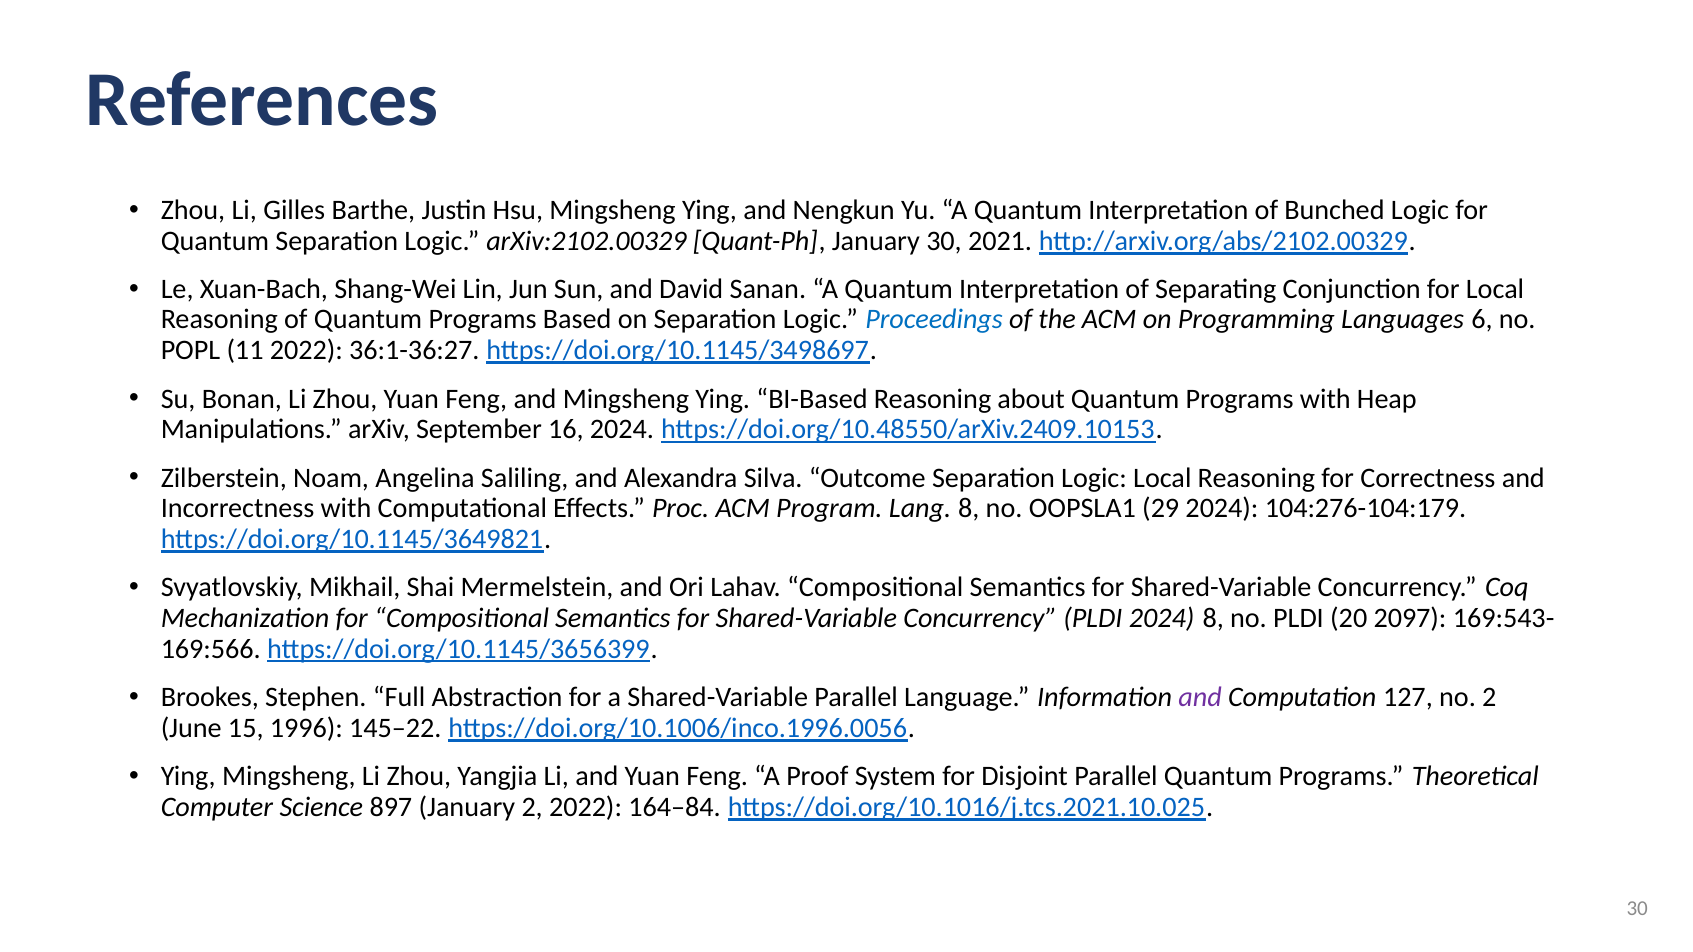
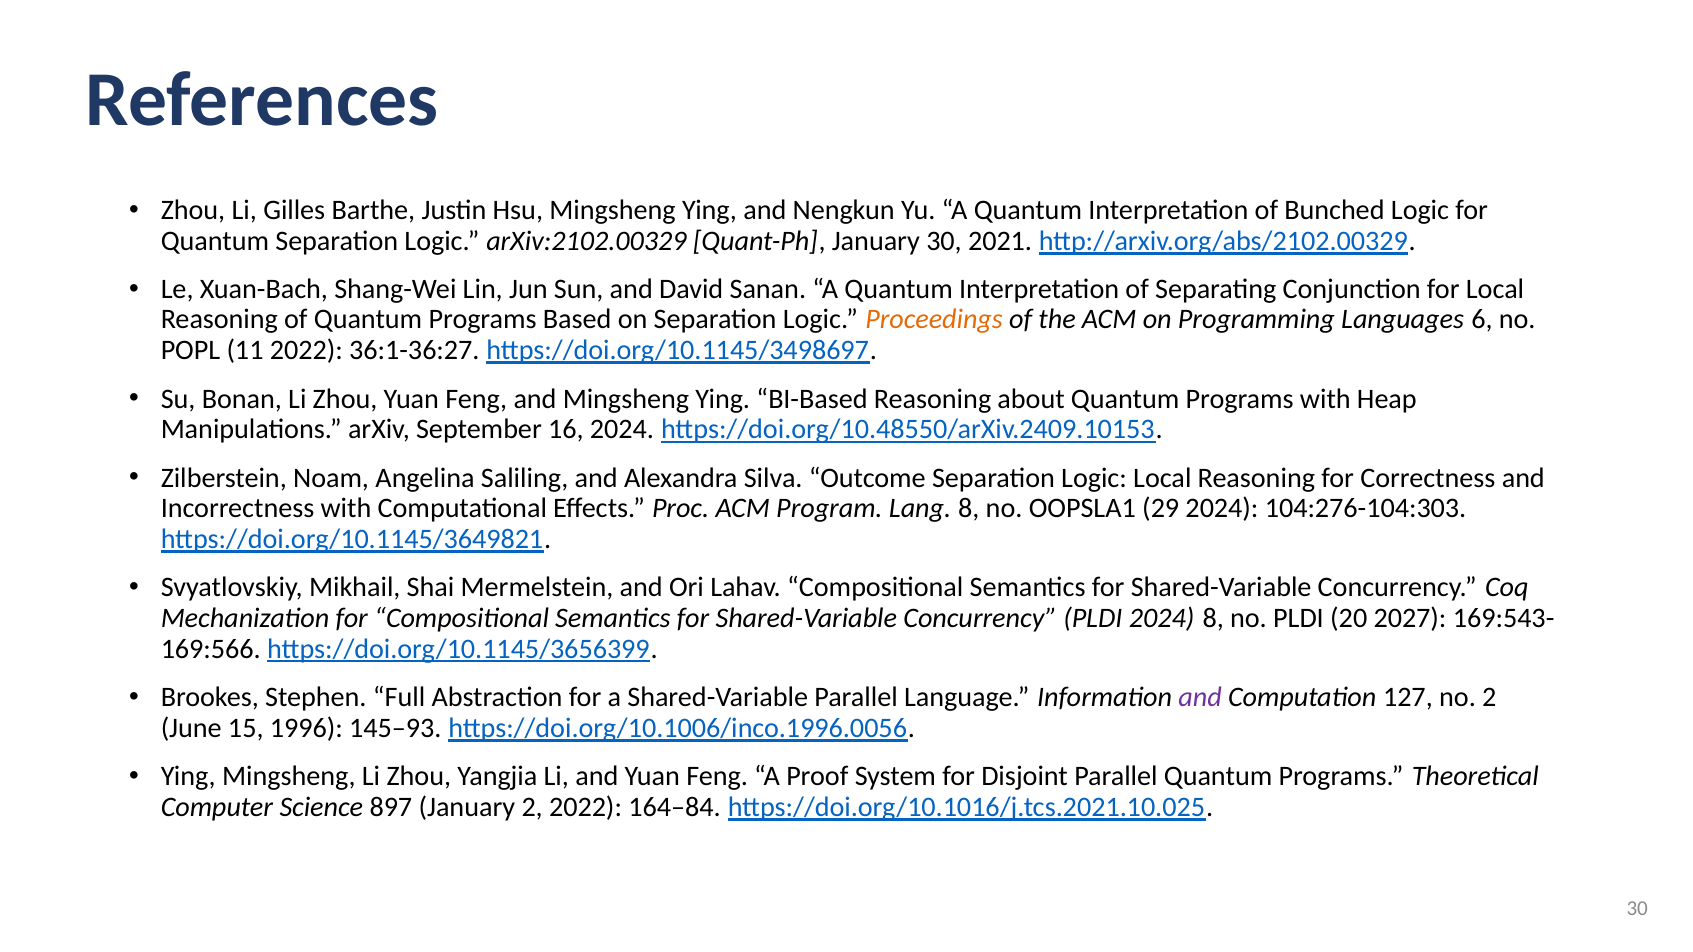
Proceedings colour: blue -> orange (934, 320)
104:276-104:179: 104:276-104:179 -> 104:276-104:303 (1366, 508)
2097: 2097 -> 2027 (1410, 618)
145–22: 145–22 -> 145–93 (395, 728)
